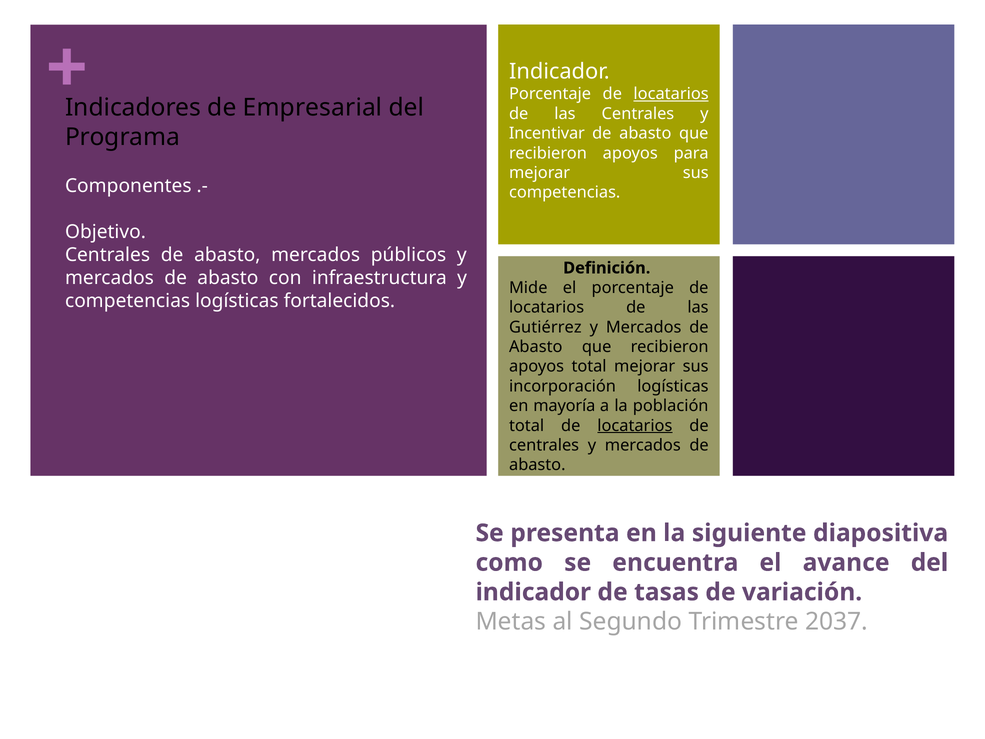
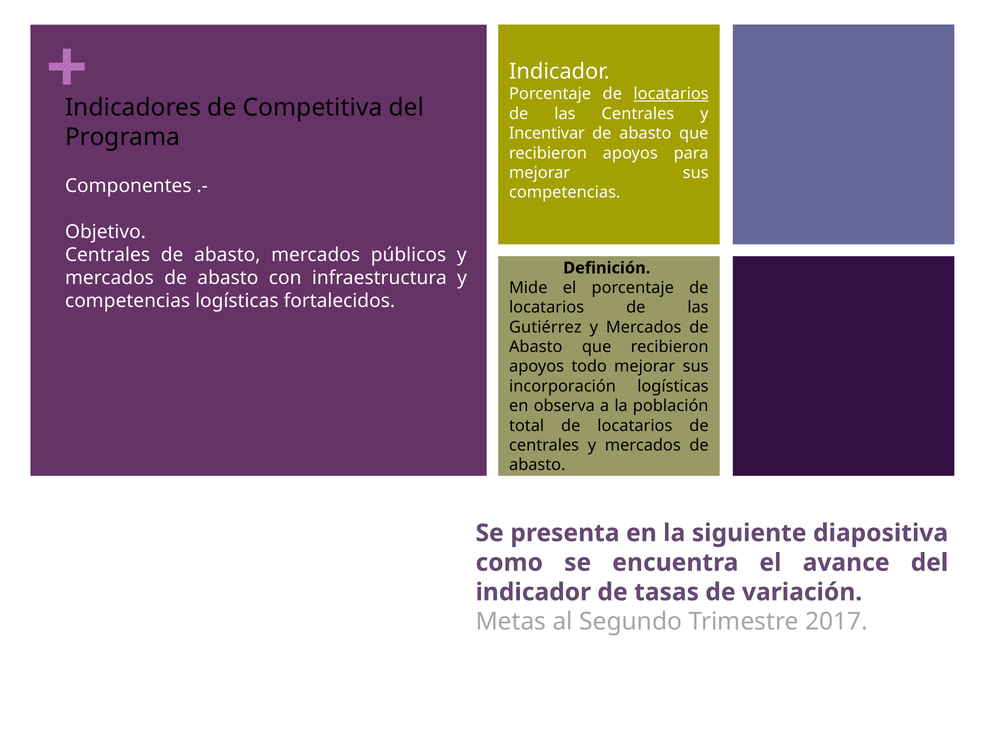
Empresarial: Empresarial -> Competitiva (313, 108)
apoyos total: total -> todo (589, 366)
mayoría: mayoría -> observa (564, 406)
locatarios underline: present -> none (635, 426)
2037: 2037 -> 2017 (836, 622)
